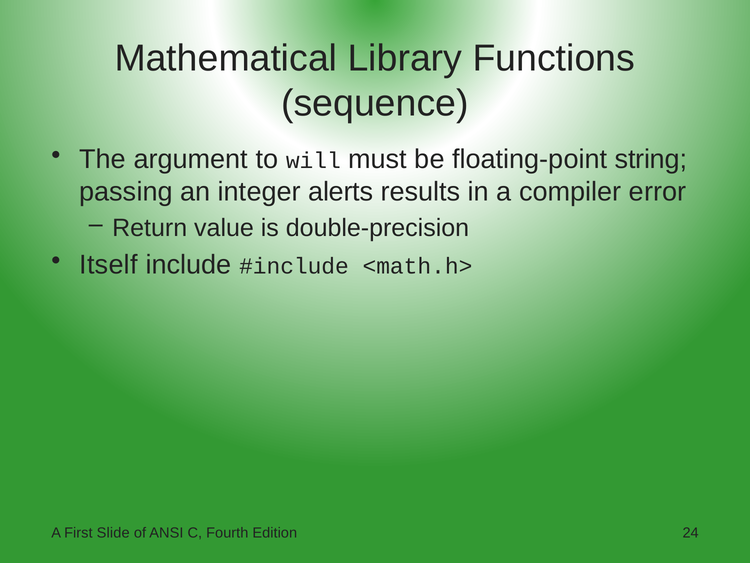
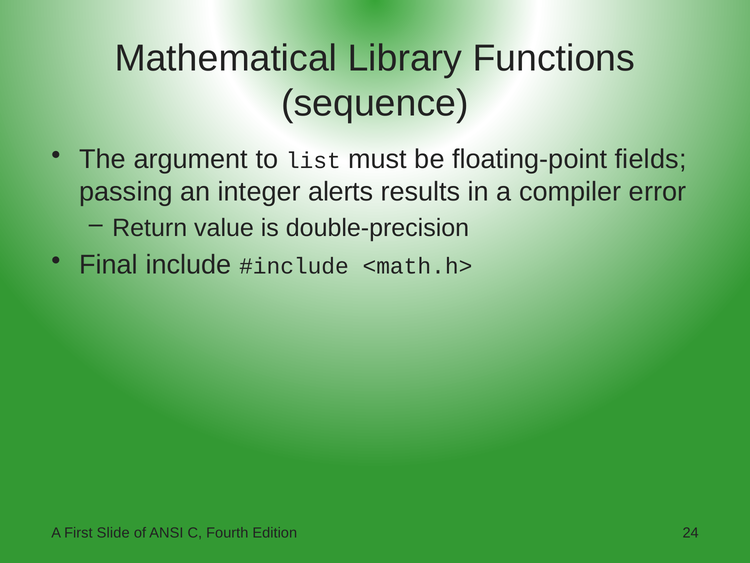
will: will -> list (313, 161)
string: string -> fields (651, 159)
Itself: Itself -> Final (109, 265)
